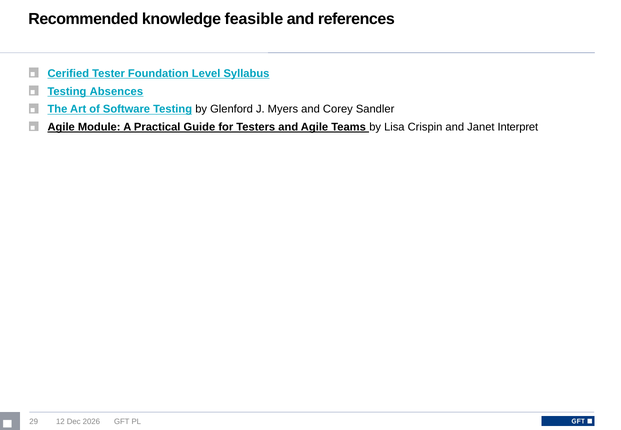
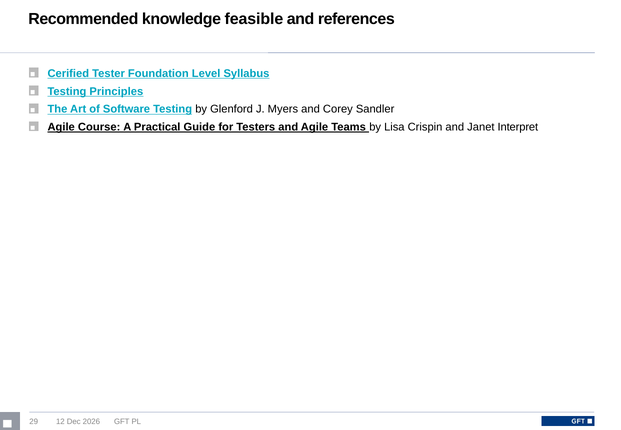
Absences: Absences -> Principles (116, 91)
Module: Module -> Course (99, 127)
